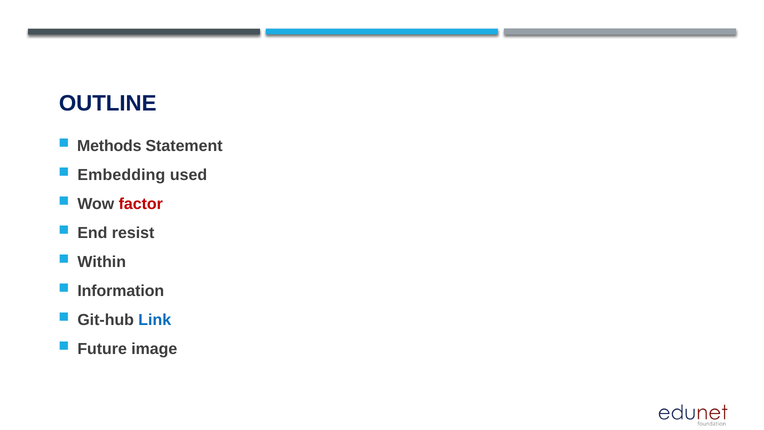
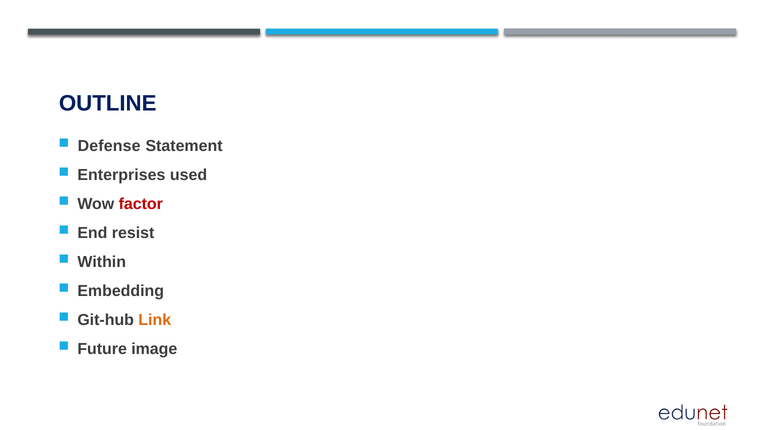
Methods: Methods -> Defense (109, 146)
Embedding: Embedding -> Enterprises (121, 175)
Information: Information -> Embedding (121, 291)
Link colour: blue -> orange (155, 320)
